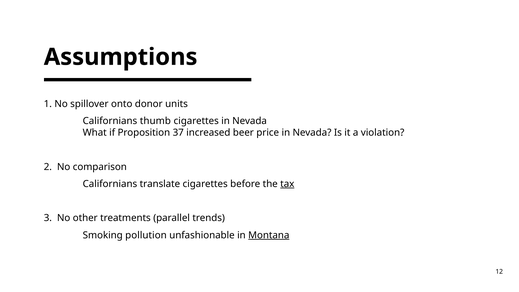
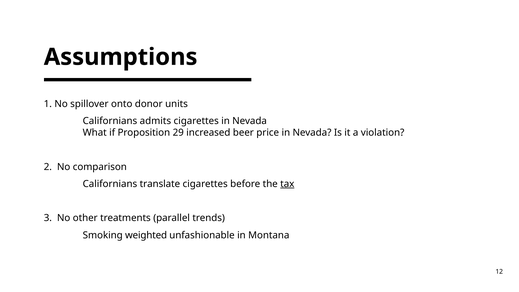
thumb: thumb -> admits (155, 121)
37: 37 -> 29 (178, 133)
pollution: pollution -> weighted (146, 235)
Montana underline: present -> none (269, 235)
